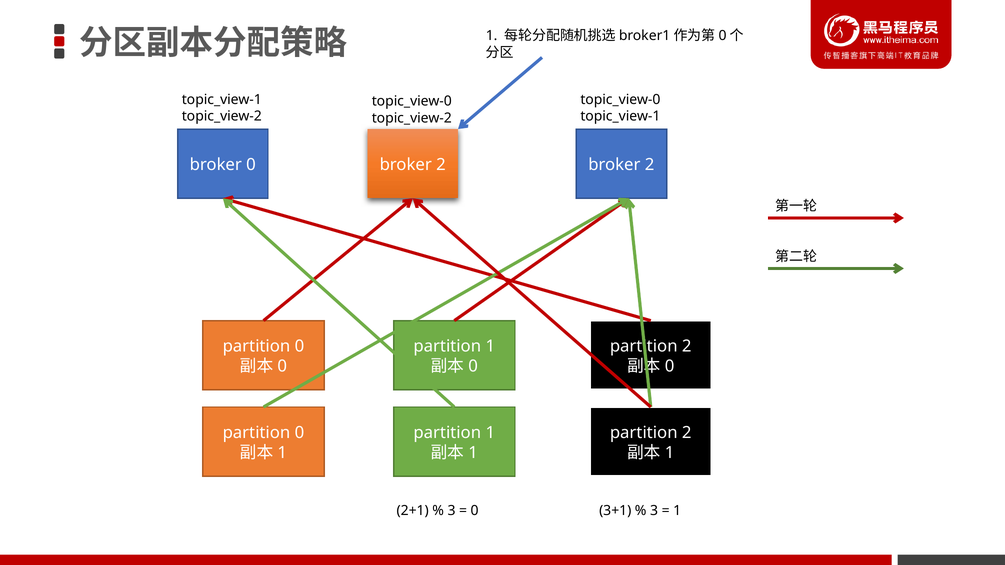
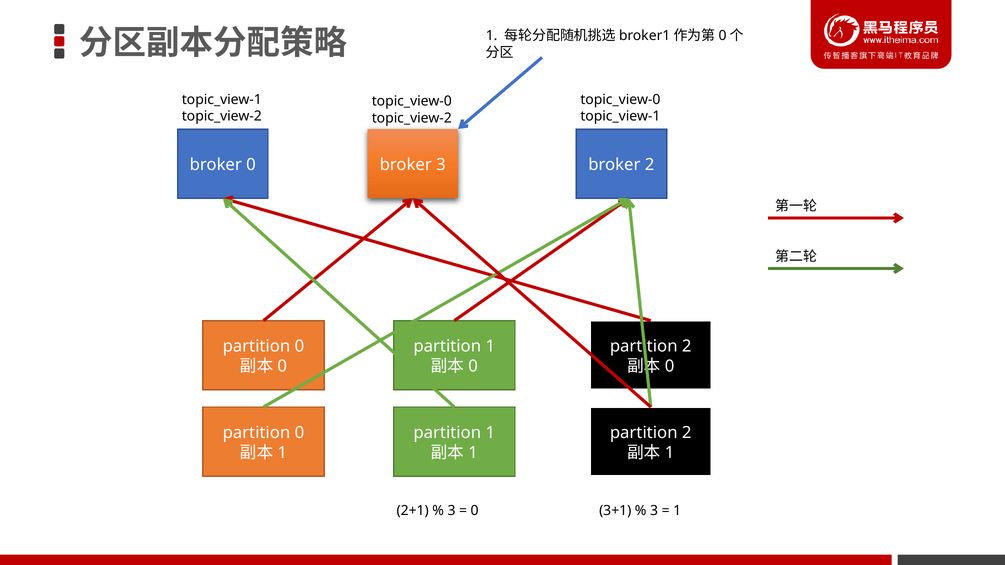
0 broker 2: 2 -> 3 (441, 165)
